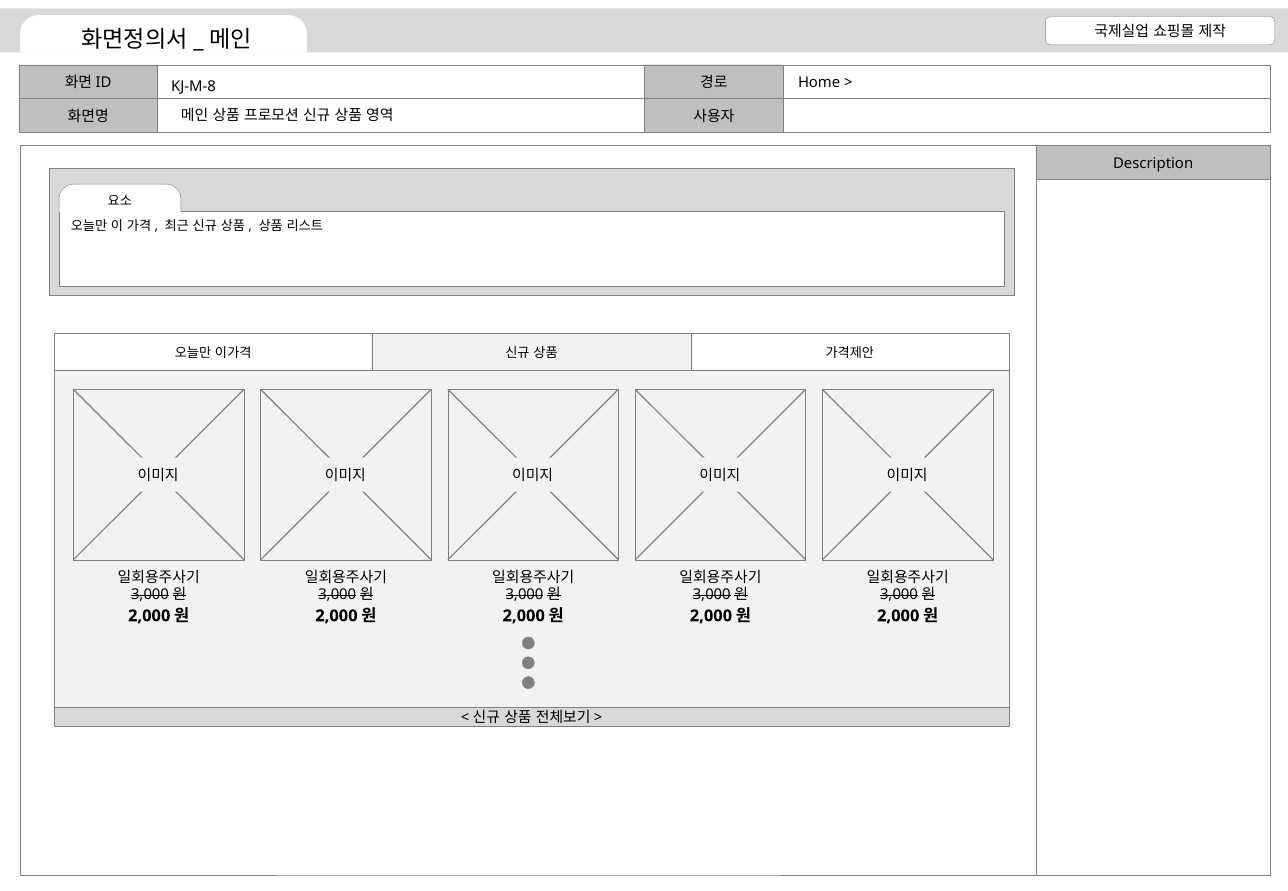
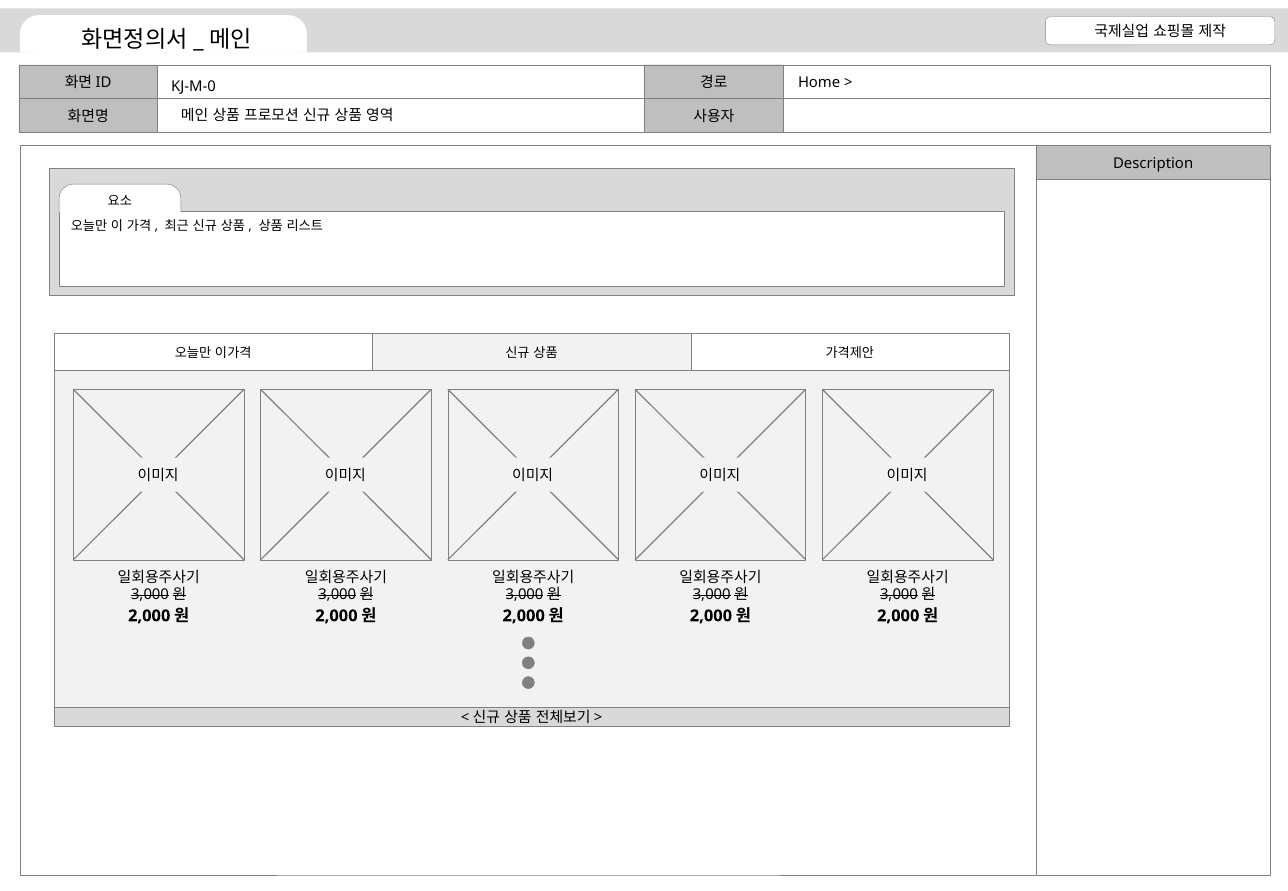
KJ-M-8: KJ-M-8 -> KJ-M-0 (194, 87)
